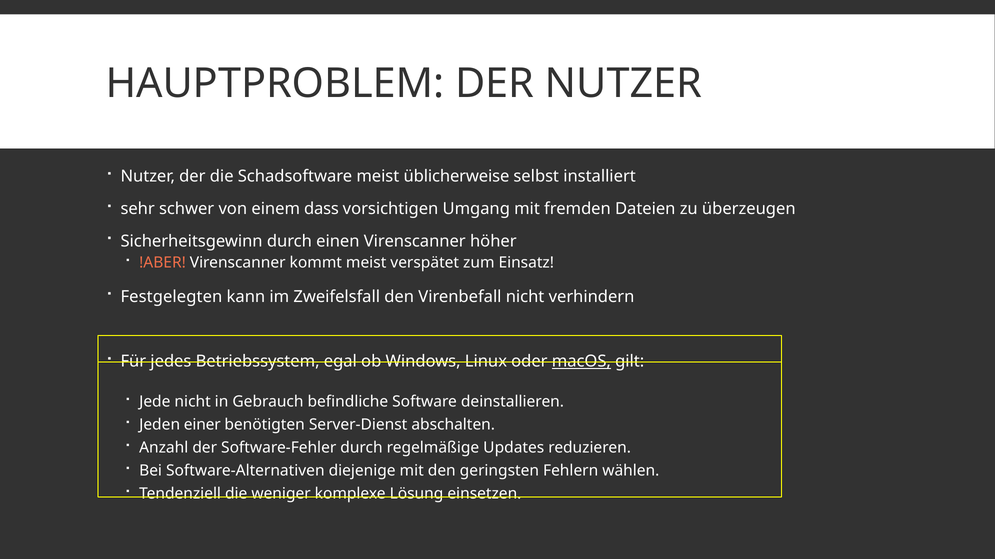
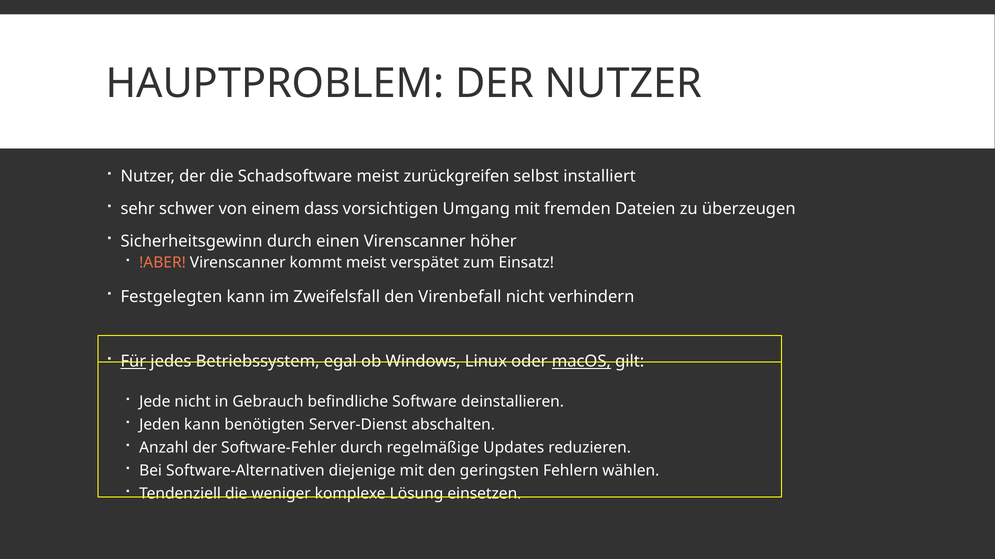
üblicherweise: üblicherweise -> zurückgreifen (456, 177)
Für underline: none -> present (133, 362)
Jeden einer: einer -> kann (202, 425)
